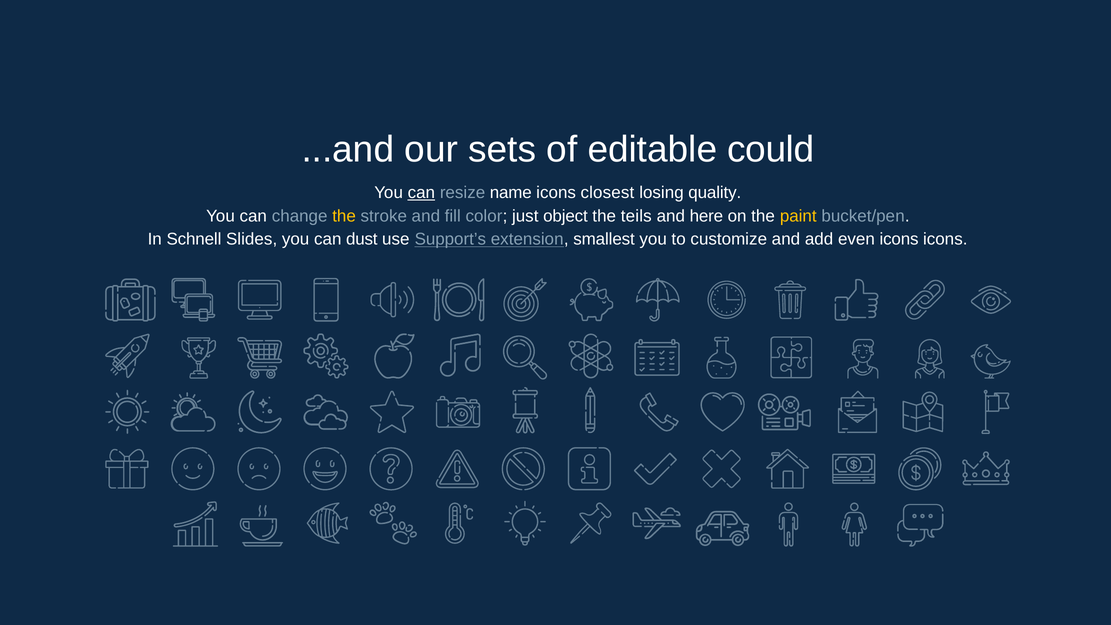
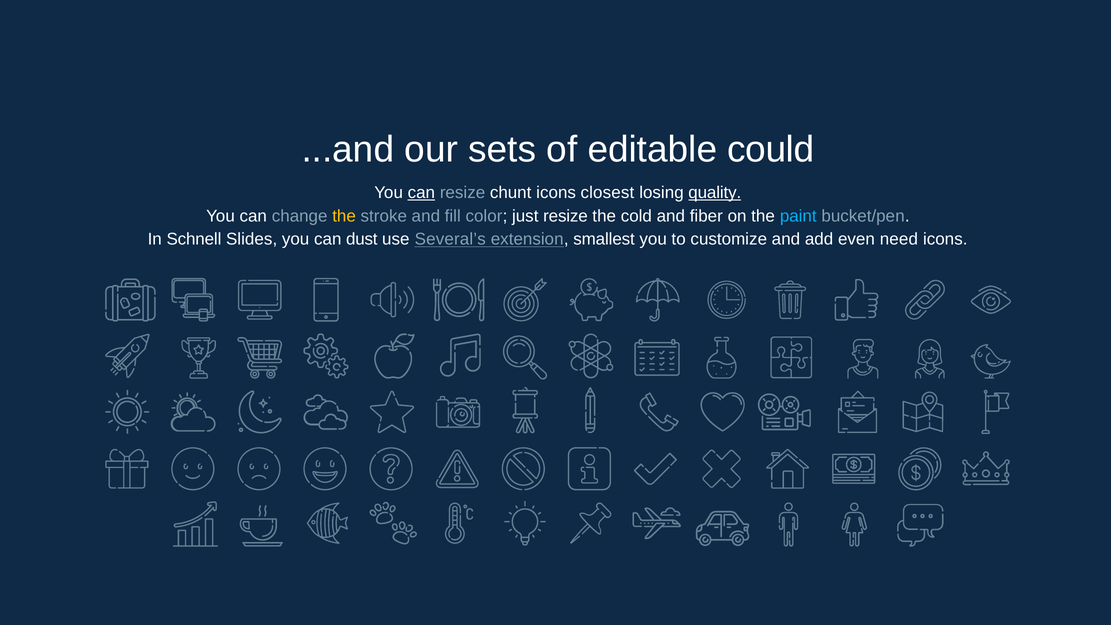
name: name -> chunt (511, 192)
quality underline: none -> present (715, 192)
just object: object -> resize (565, 216)
teils: teils -> cold (636, 216)
here: here -> fiber (706, 216)
paint colour: yellow -> light blue (798, 216)
Support’s: Support’s -> Several’s (450, 239)
even icons: icons -> need (899, 239)
